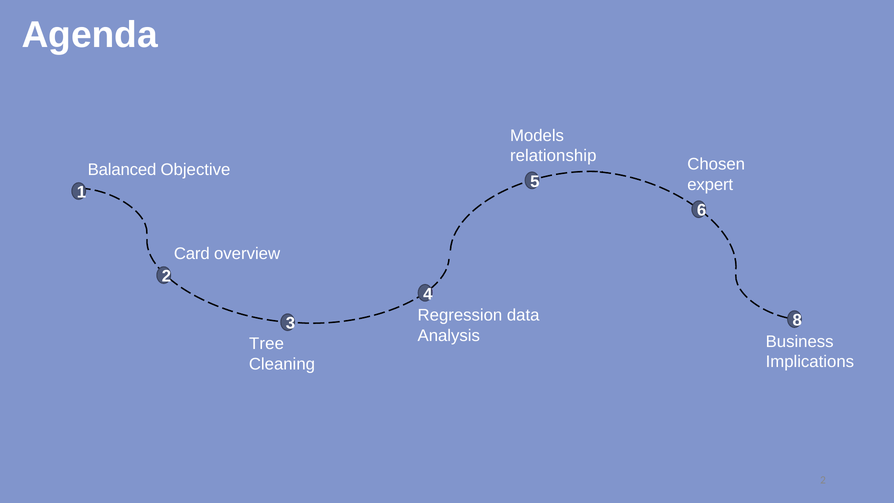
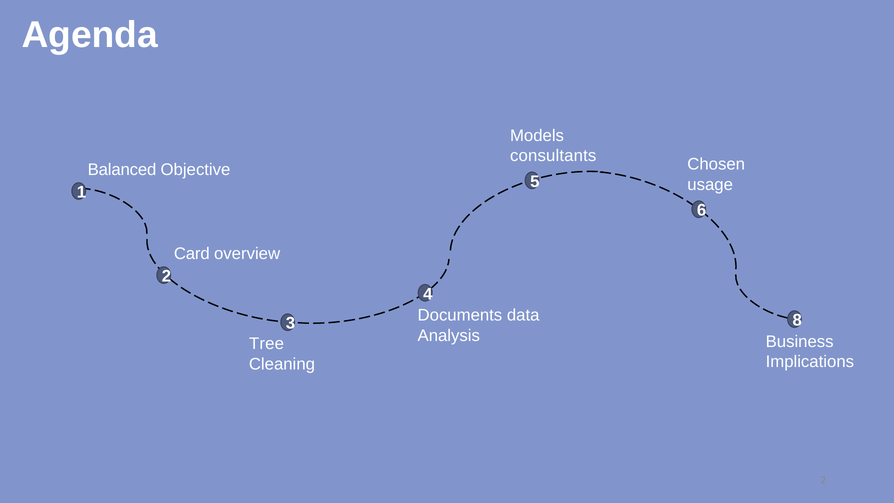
relationship: relationship -> consultants (553, 156)
expert: expert -> usage (710, 184)
Regression: Regression -> Documents (460, 315)
